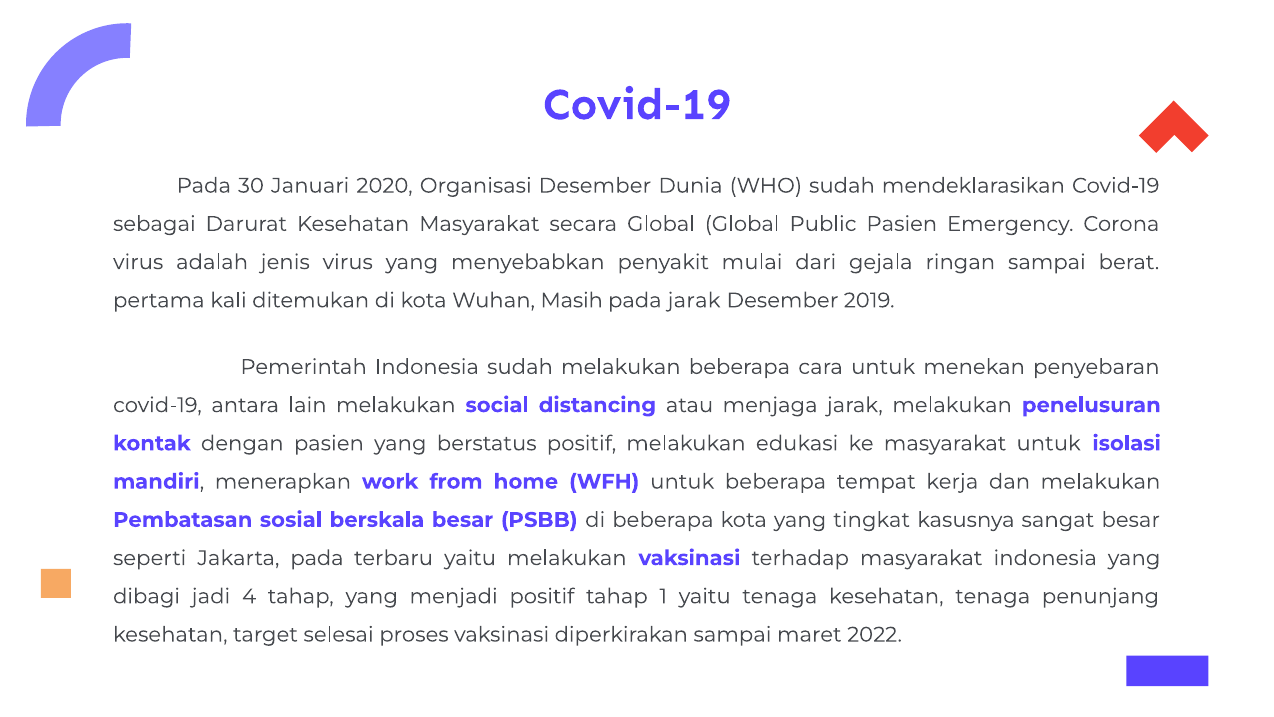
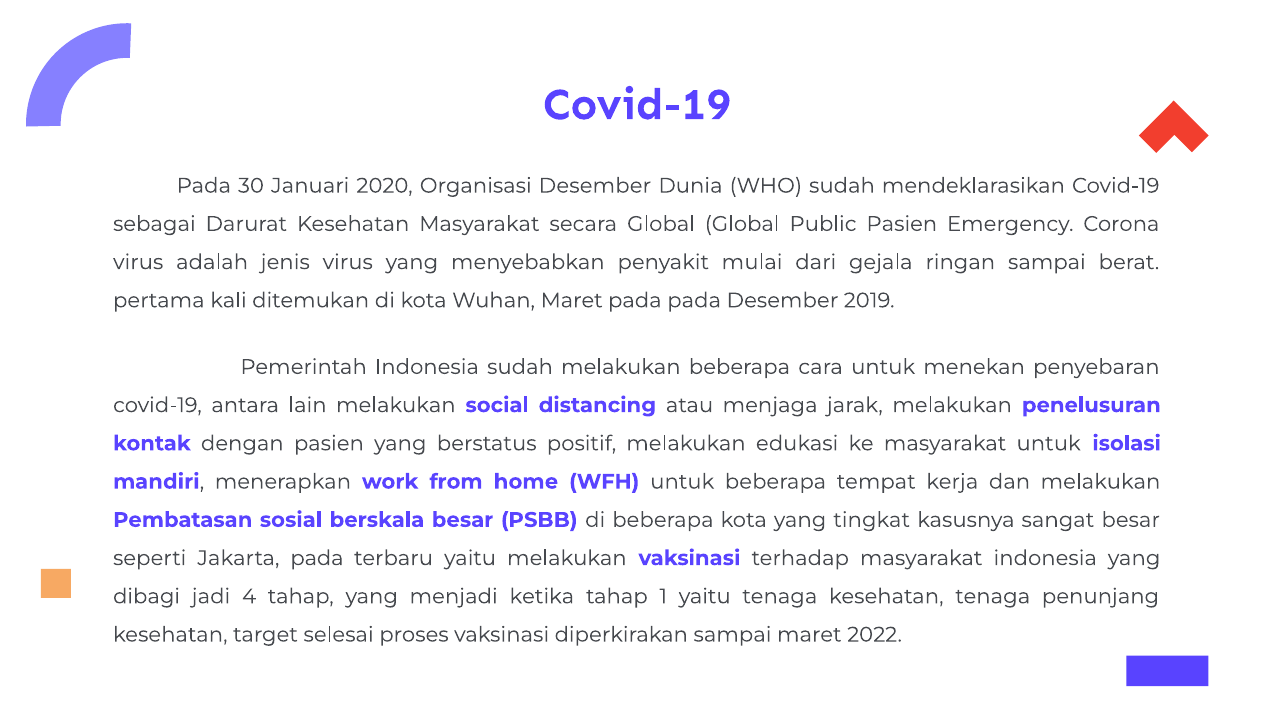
Wuhan Masih: Masih -> Maret (572, 300)
pada jarak: jarak -> pada (694, 300)
menjadi positif: positif -> ketika (542, 596)
